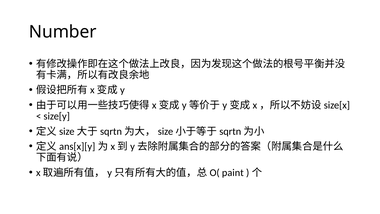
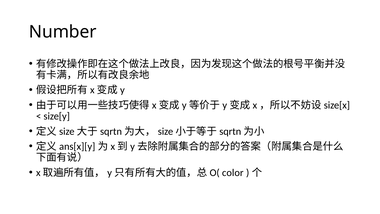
paint: paint -> color (233, 172)
